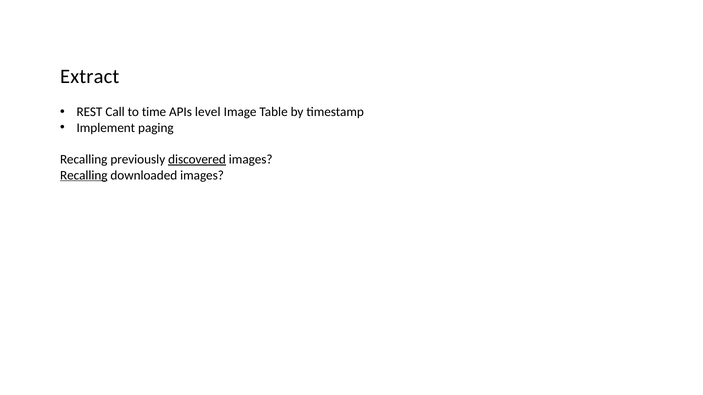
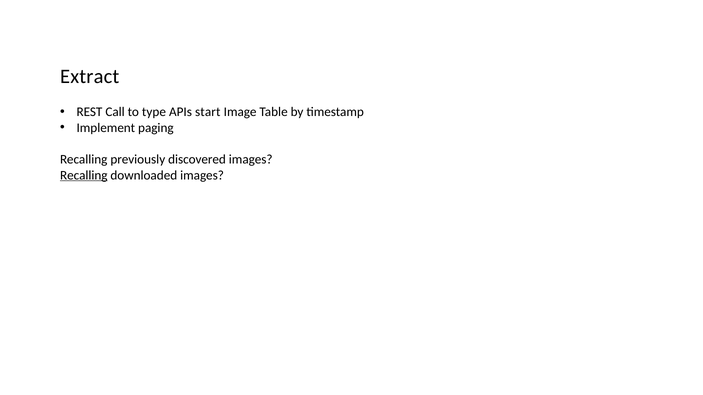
time: time -> type (154, 112)
level: level -> start (208, 112)
discovered underline: present -> none (197, 160)
